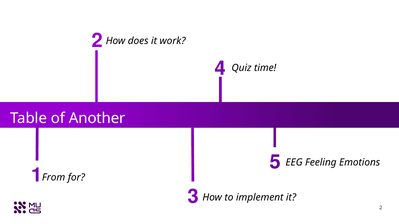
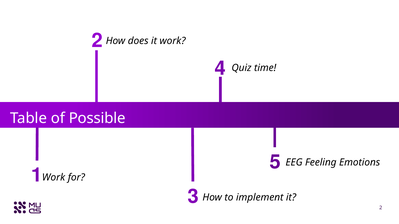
Another: Another -> Possible (97, 118)
From: From -> Work (54, 178)
